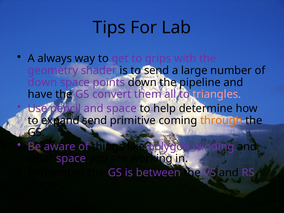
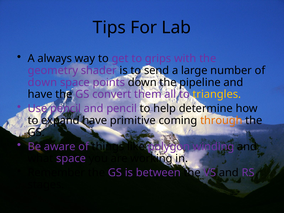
triangles colour: pink -> yellow (217, 94)
and space: space -> pencil (122, 109)
expand send: send -> have (95, 120)
